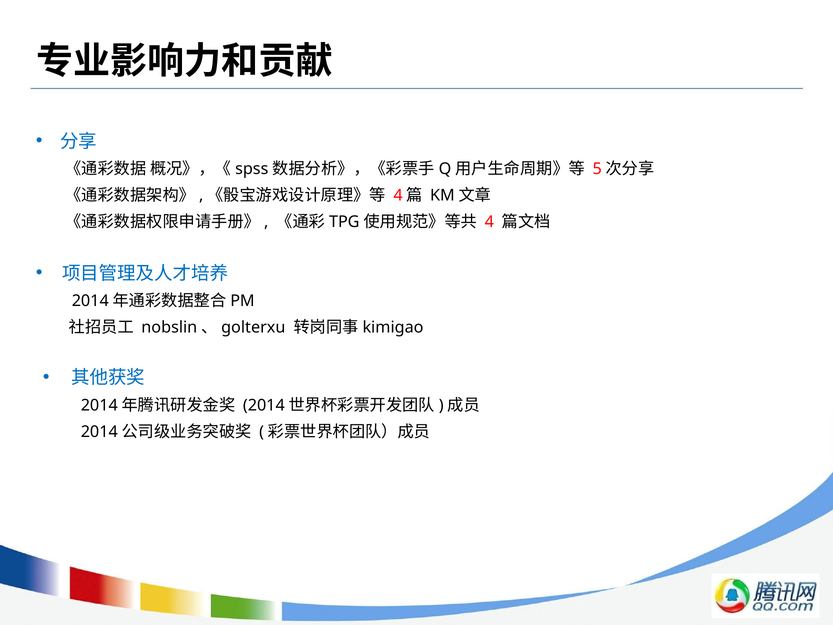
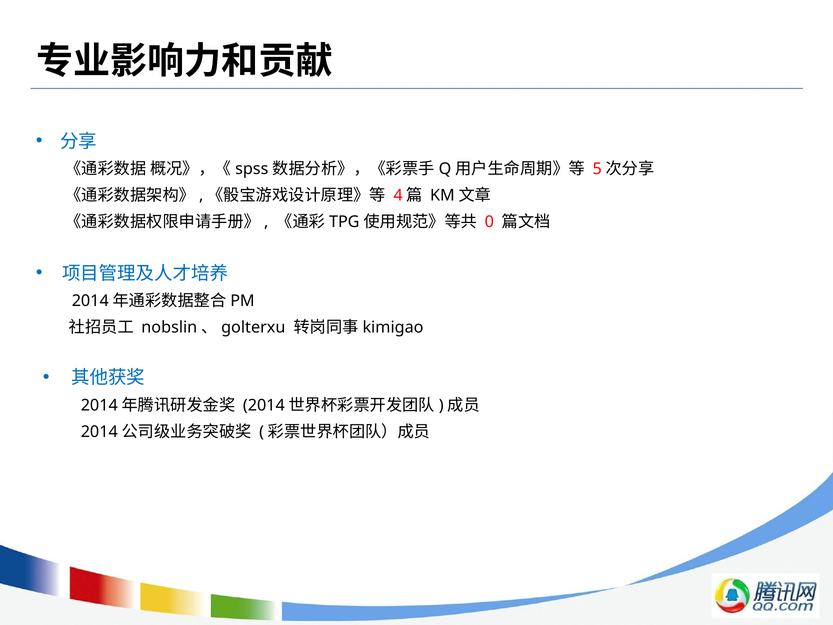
4: 4 -> 0 (489, 222)
